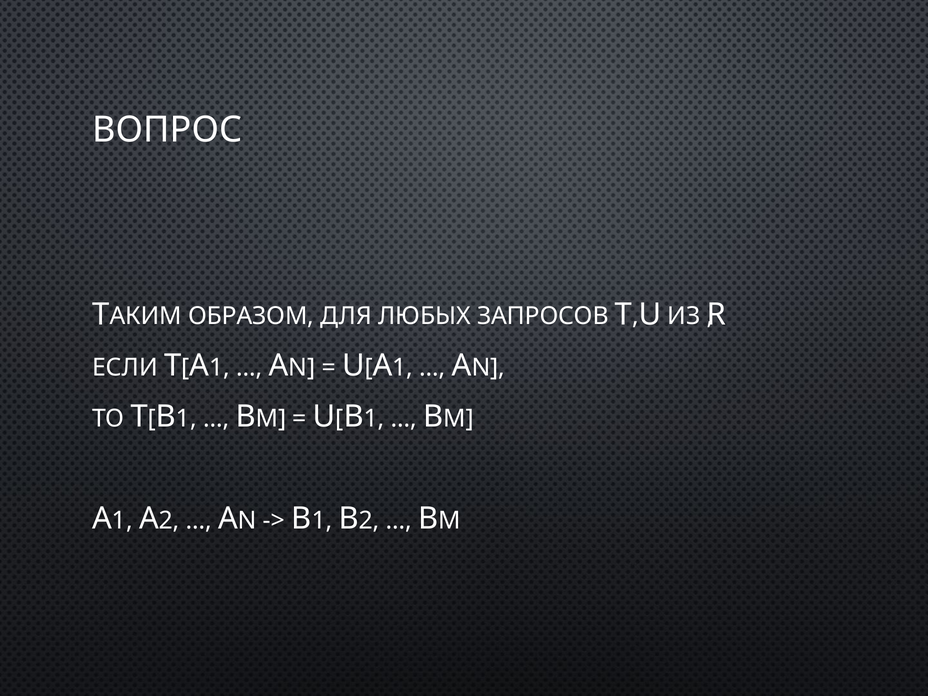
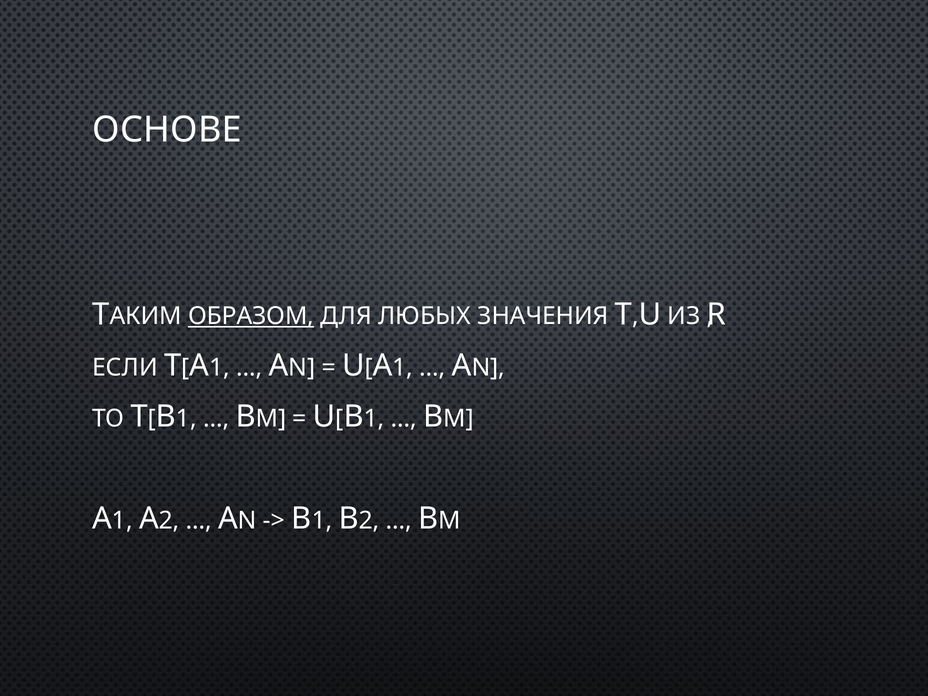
ВОПРОС: ВОПРОС -> ОСНОВЕ (167, 130)
ОБРАЗОМ underline: none -> present (251, 316)
ЗАПРОСОВ: ЗАПРОСОВ -> ЗНАЧЕНИЯ (543, 316)
